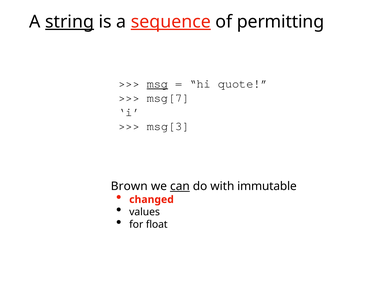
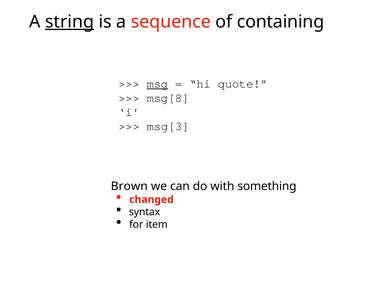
sequence underline: present -> none (171, 22)
permitting: permitting -> containing (281, 22)
msg[7: msg[7 -> msg[8 (168, 98)
can underline: present -> none (180, 186)
immutable: immutable -> something (267, 186)
values: values -> syntax (145, 212)
float: float -> item (157, 225)
